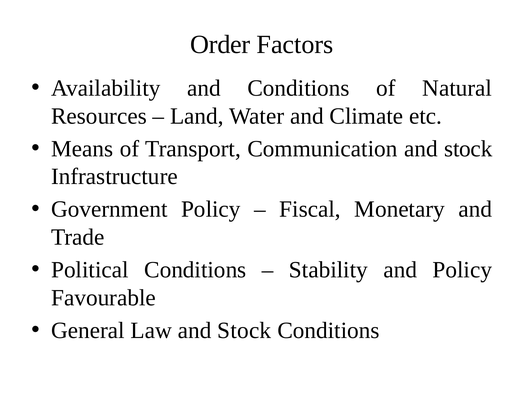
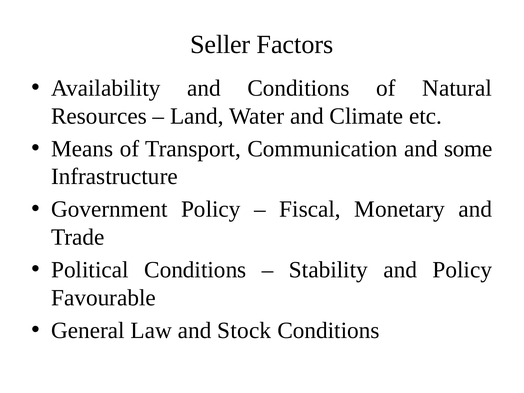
Order: Order -> Seller (220, 45)
Communication and stock: stock -> some (468, 149)
